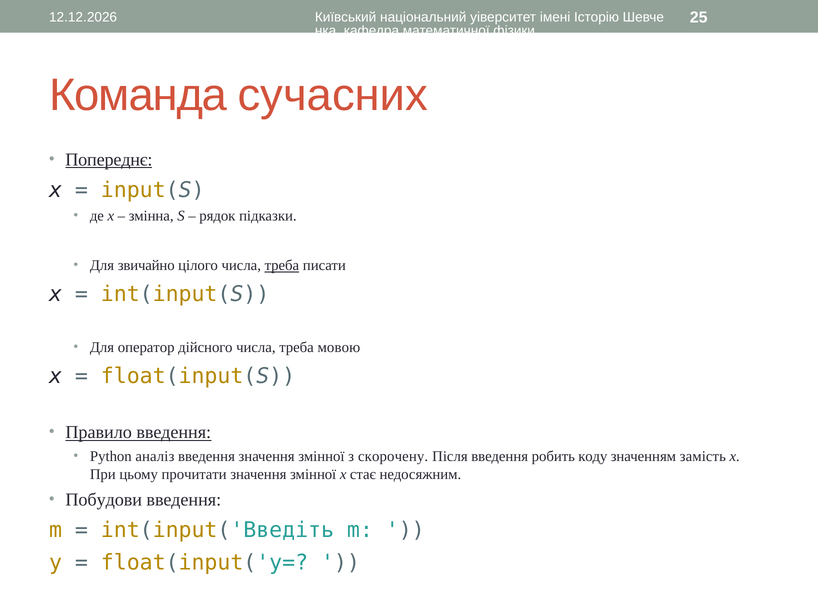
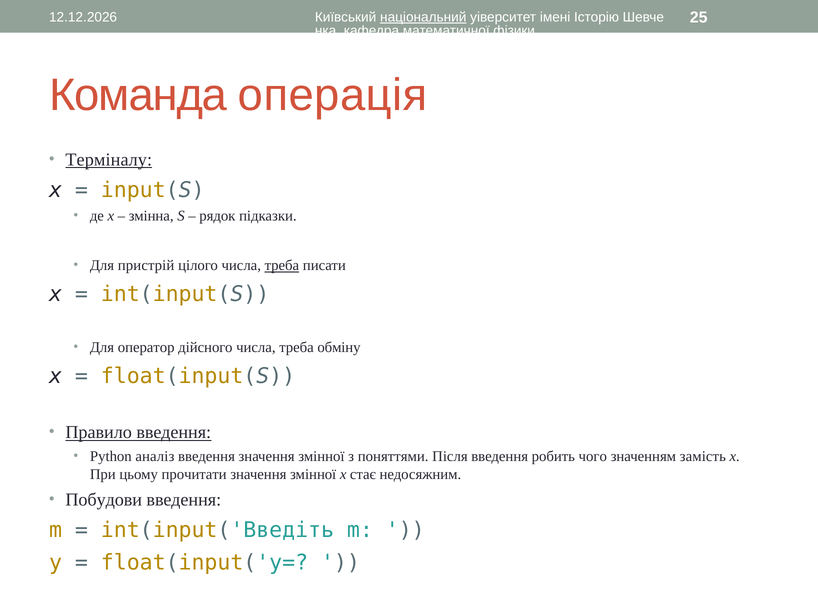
національний underline: none -> present (423, 17)
сучасних: сучасних -> операція (333, 95)
Попереднє: Попереднє -> Терміналу (109, 159)
звичайно: звичайно -> пристрій (146, 265)
мовою: мовою -> обміну (339, 347)
скорочену: скорочену -> поняттями (393, 456)
коду: коду -> чого (593, 456)
